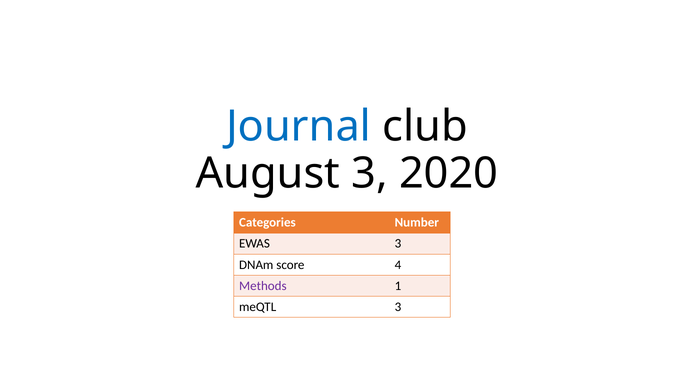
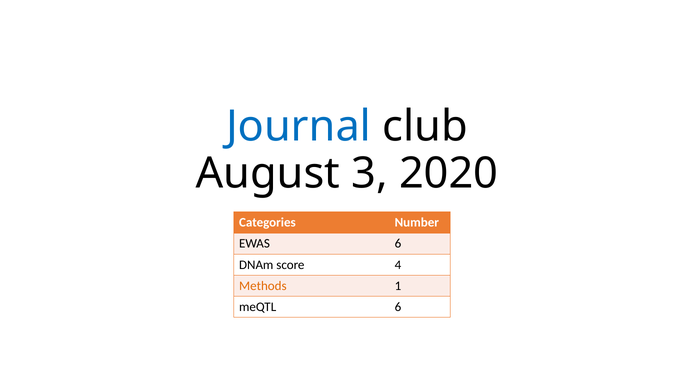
EWAS​ 3: 3 -> 6 (398, 244)
Methods colour: purple -> orange (263, 286)
meQTL 3: 3 -> 6 (398, 307)
